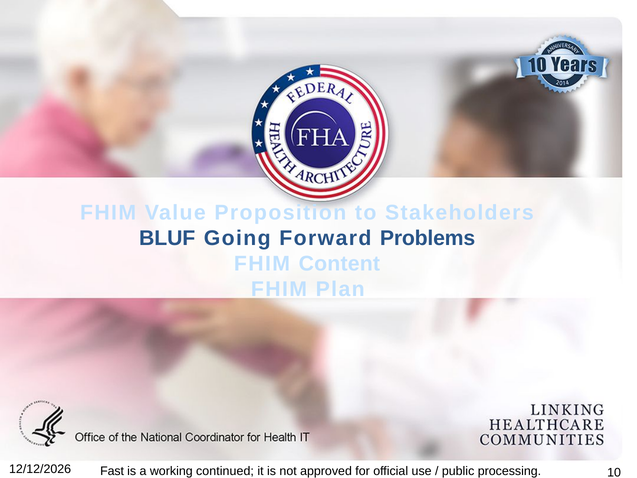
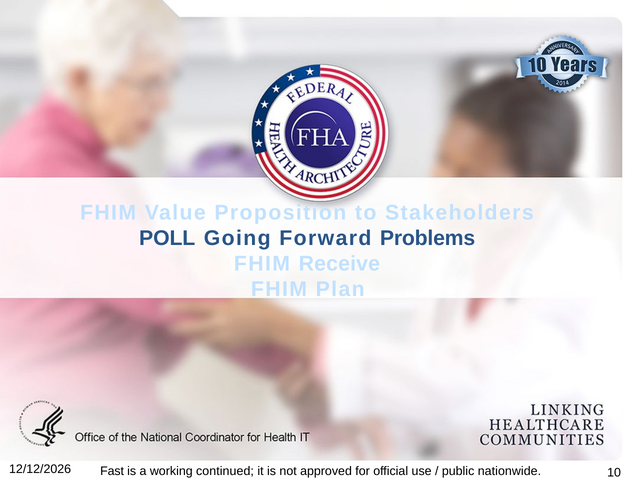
BLUF: BLUF -> POLL (167, 238)
Content: Content -> Receive (339, 264)
processing: processing -> nationwide (509, 471)
